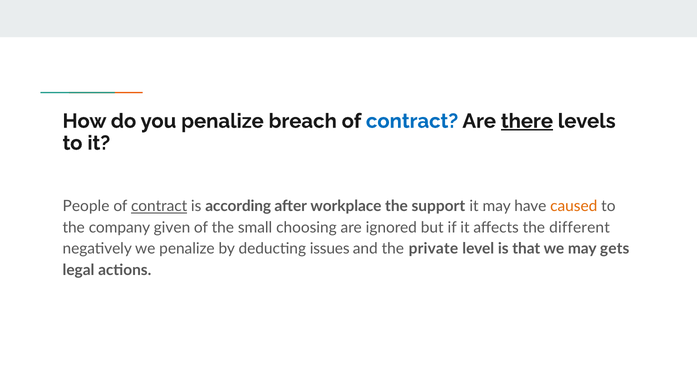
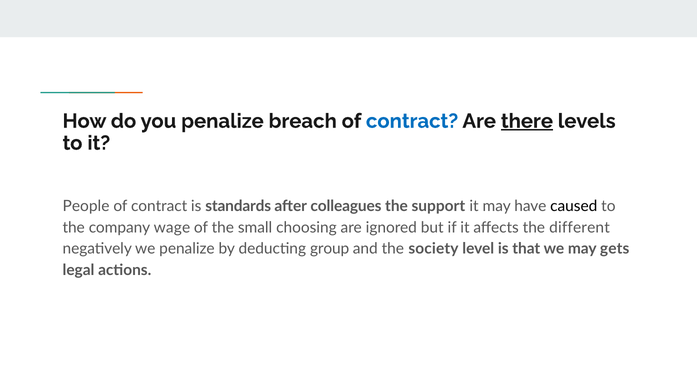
contract underline: present -> none (159, 206)
according: according -> standards (238, 206)
workplace: workplace -> colleagues (346, 206)
caused colour: orange -> black (574, 206)
given: given -> wage (172, 228)
issues: issues -> group (330, 249)
private: private -> society (433, 249)
